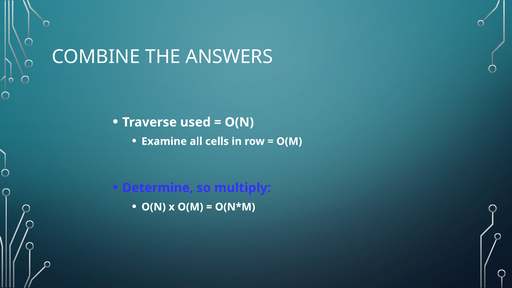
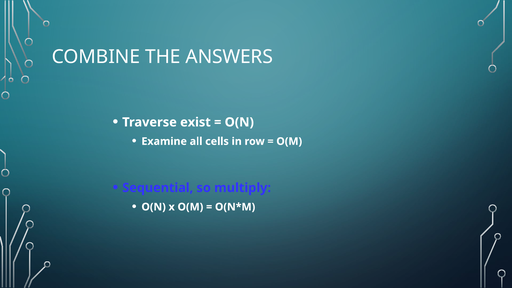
used: used -> exist (195, 122)
Determine: Determine -> Sequential (158, 188)
